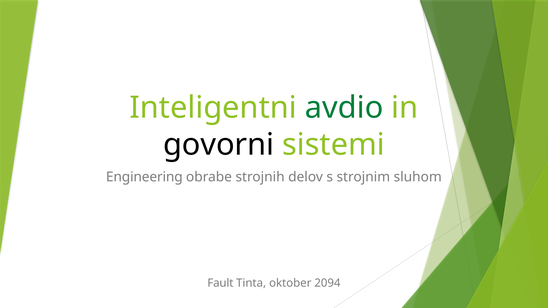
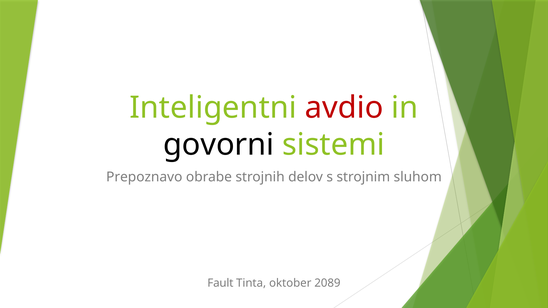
avdio colour: green -> red (344, 108)
Engineering: Engineering -> Prepoznavo (144, 177)
2094: 2094 -> 2089 (327, 283)
